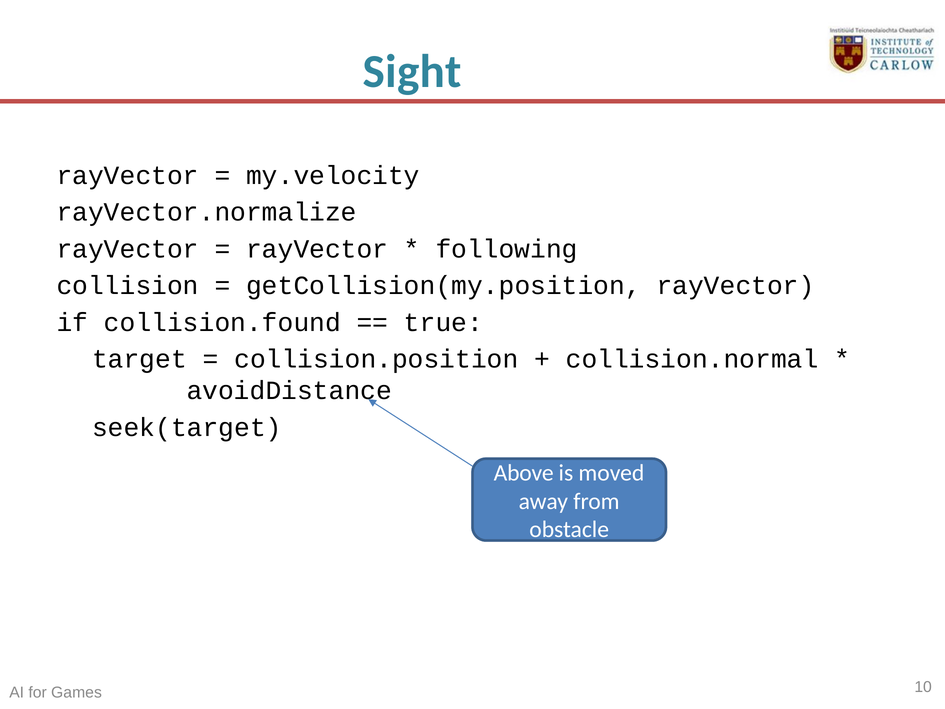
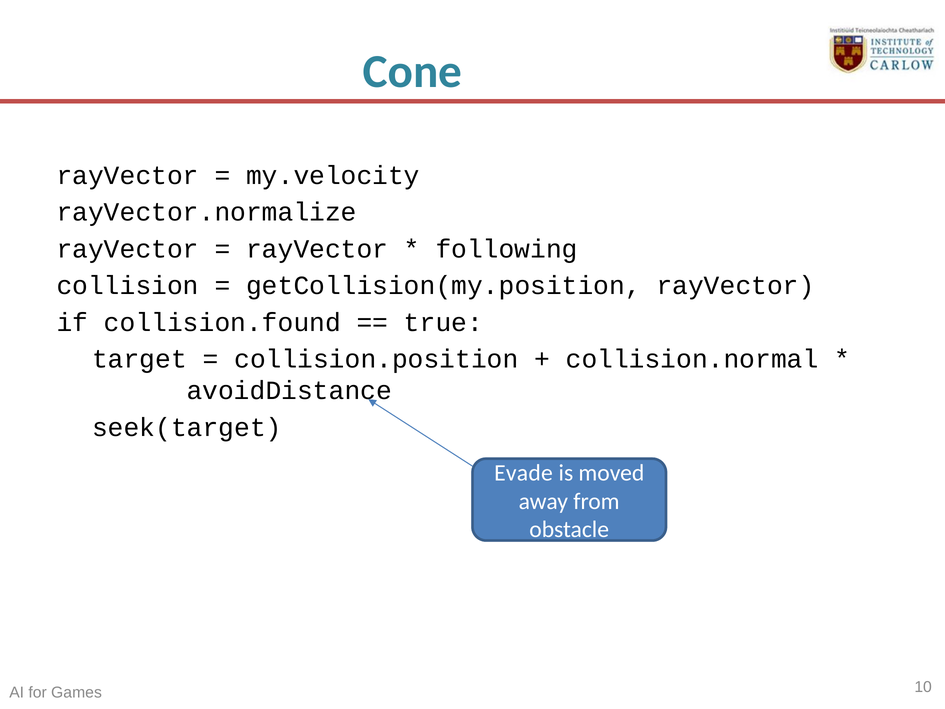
Sight: Sight -> Cone (412, 72)
Above: Above -> Evade (523, 473)
